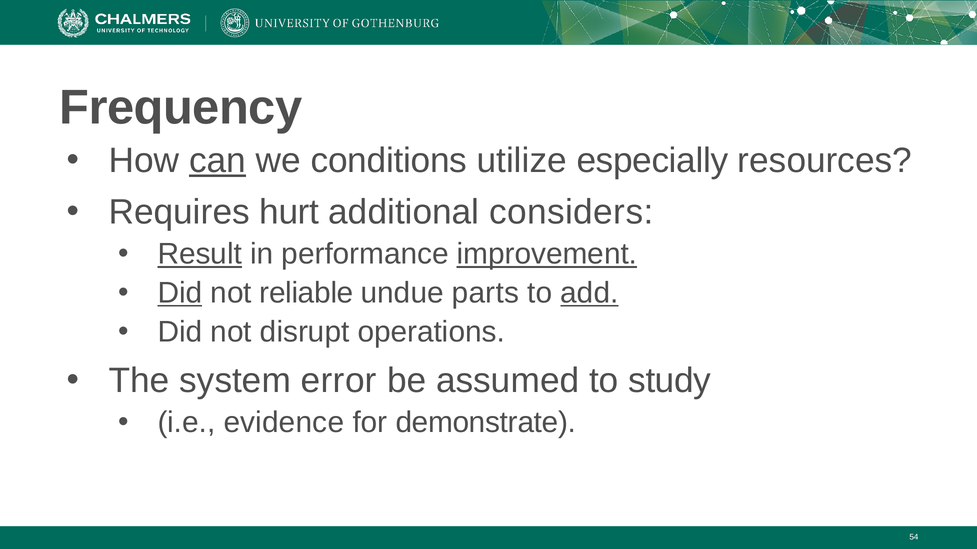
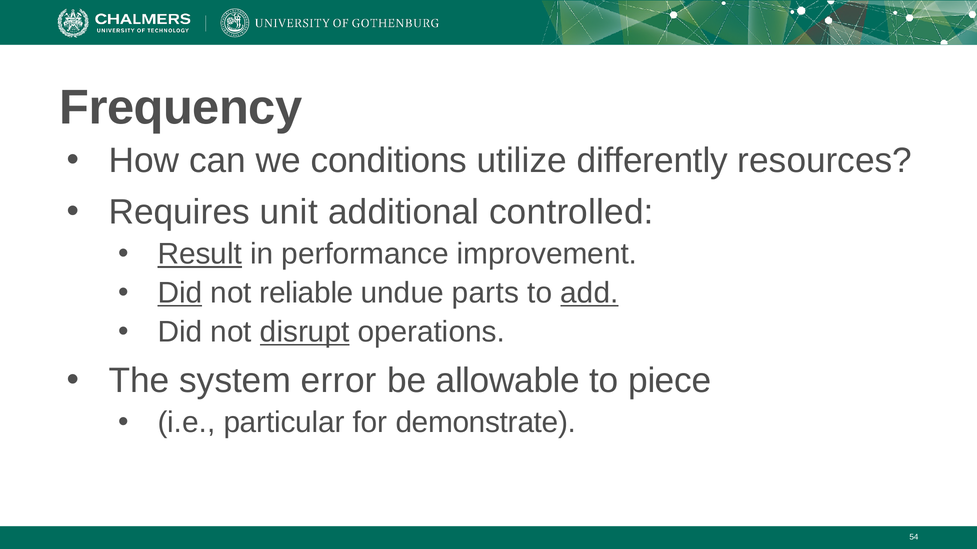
can underline: present -> none (217, 161)
especially: especially -> differently (652, 161)
hurt: hurt -> unit (289, 212)
considers: considers -> controlled (571, 212)
improvement underline: present -> none (547, 254)
disrupt underline: none -> present (305, 332)
assumed: assumed -> allowable (508, 381)
study: study -> piece (670, 381)
evidence: evidence -> particular (284, 423)
